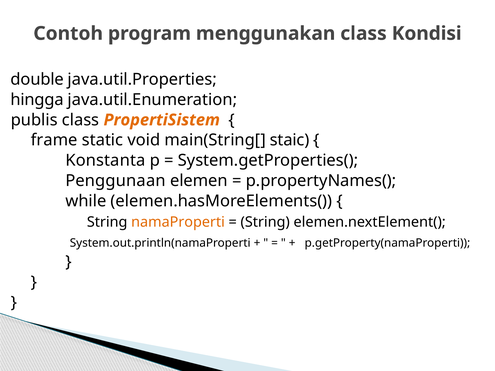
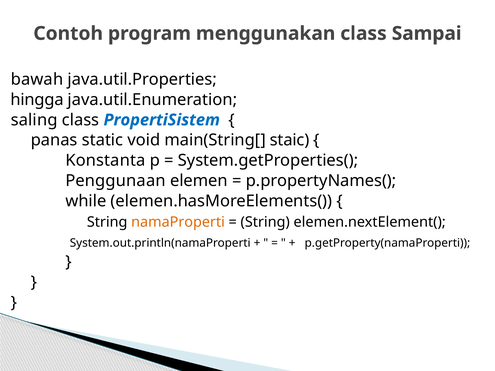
Kondisi: Kondisi -> Sampai (427, 33)
double: double -> bawah (37, 80)
publis: publis -> saling (34, 120)
PropertiSistem colour: orange -> blue (162, 120)
frame: frame -> panas (54, 140)
